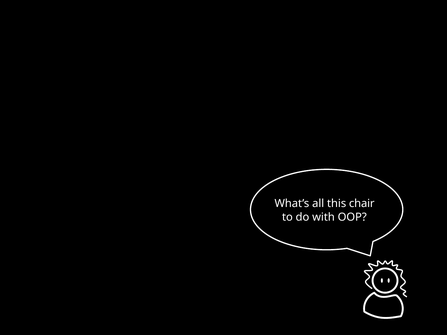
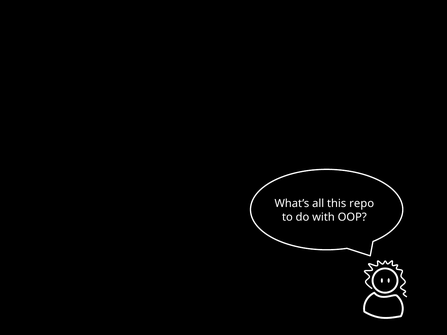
chair: chair -> repo (362, 204)
